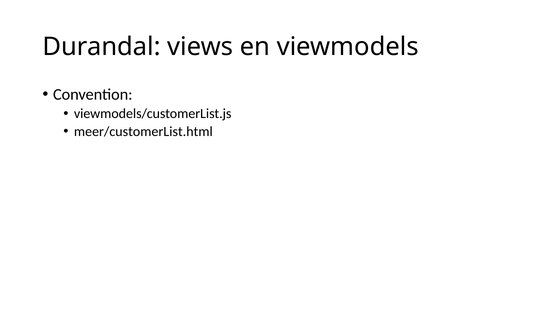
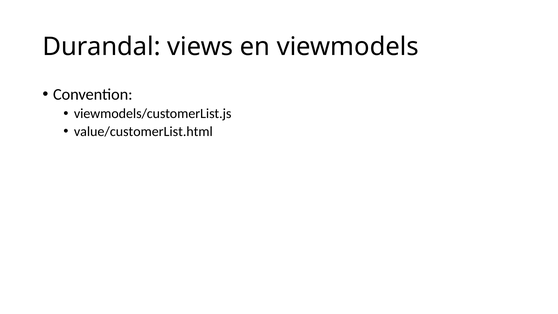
meer/customerList.html: meer/customerList.html -> value/customerList.html (143, 132)
